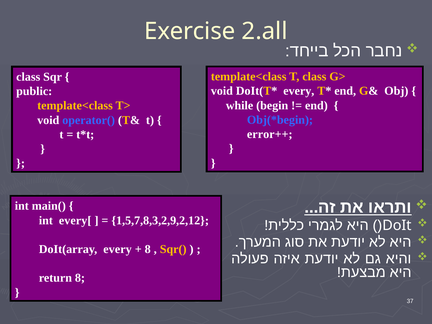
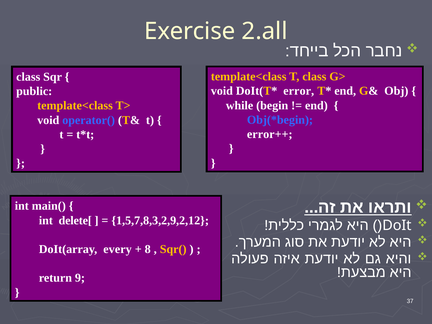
every: every -> error (299, 91)
every[: every[ -> delete[ (75, 220)
return 8: 8 -> 9 (80, 278)
